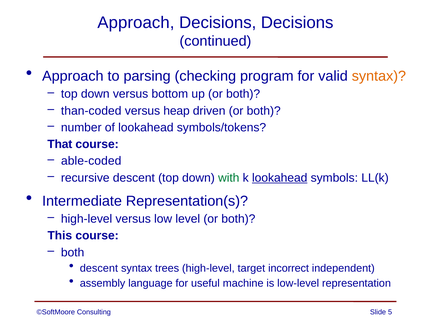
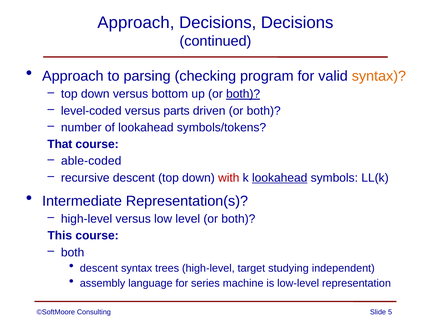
both underline: none -> present (243, 94)
than-coded: than-coded -> level-coded (91, 111)
heap: heap -> parts (177, 111)
with colour: green -> red (229, 178)
incorrect: incorrect -> studying (288, 268)
useful: useful -> series (205, 283)
